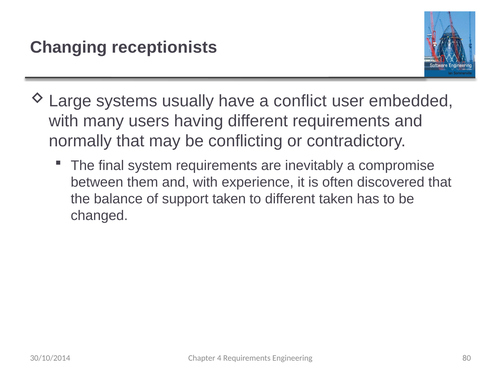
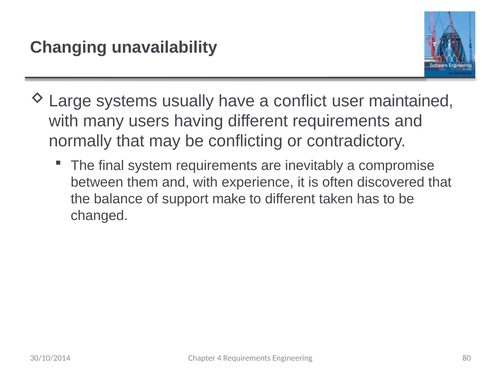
receptionists: receptionists -> unavailability (164, 48)
embedded: embedded -> maintained (411, 101)
support taken: taken -> make (229, 199)
